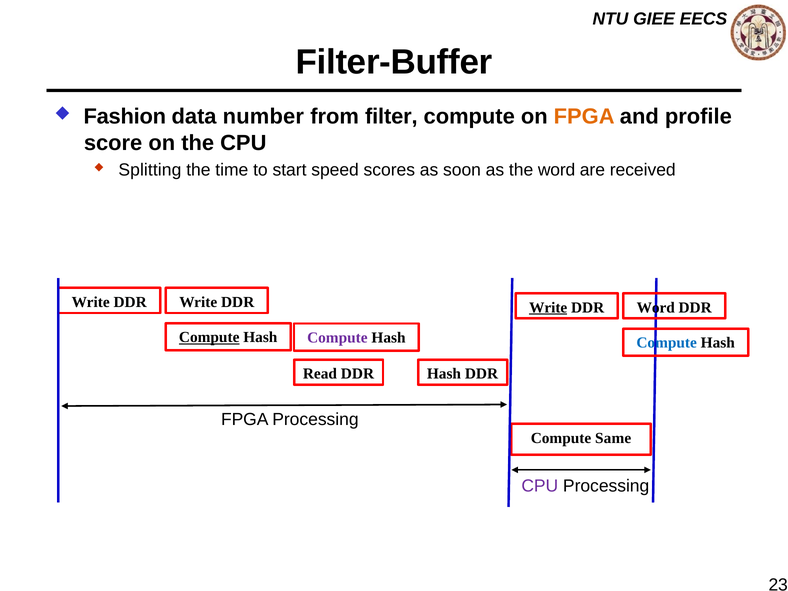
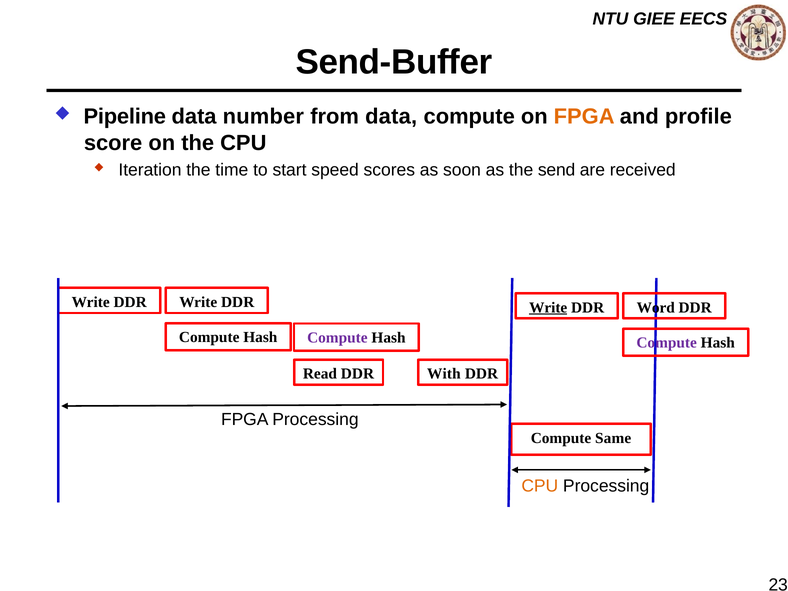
Filter-Buffer: Filter-Buffer -> Send-Buffer (394, 62)
Fashion: Fashion -> Pipeline (125, 117)
from filter: filter -> data (391, 117)
Splitting: Splitting -> Iteration (150, 170)
the word: word -> send (557, 170)
Compute underline: present -> none (209, 337)
Compute colour: blue -> purple (667, 343)
Hash: Hash -> With (444, 374)
CPU colour: purple -> orange (540, 486)
